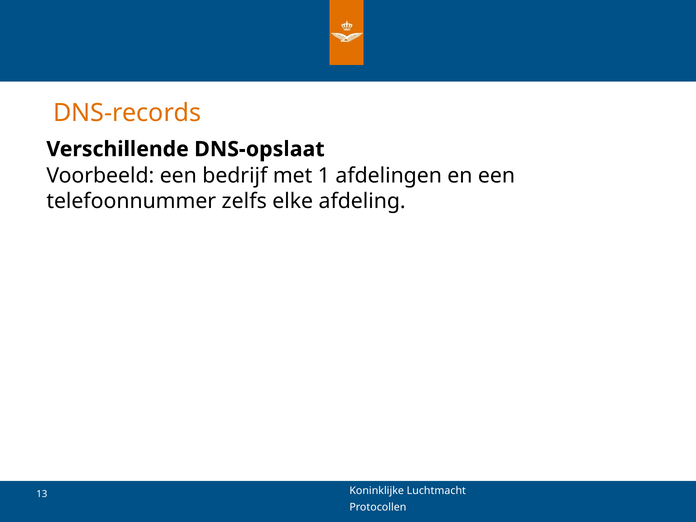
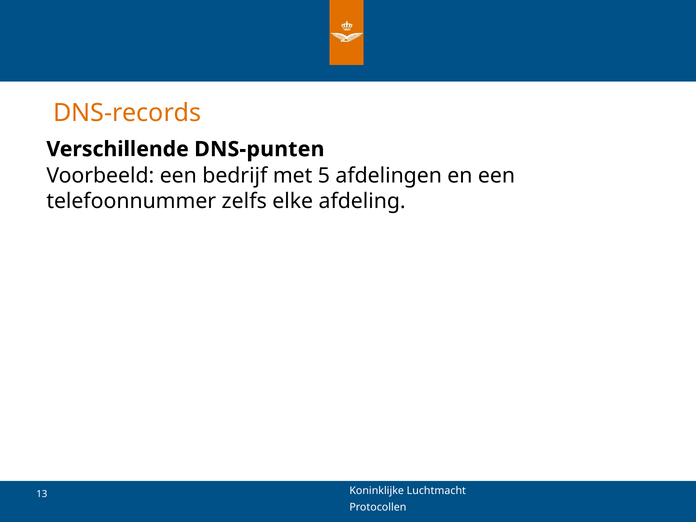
DNS-opslaat: DNS-opslaat -> DNS-punten (259, 149)
1: 1 -> 5 (324, 176)
